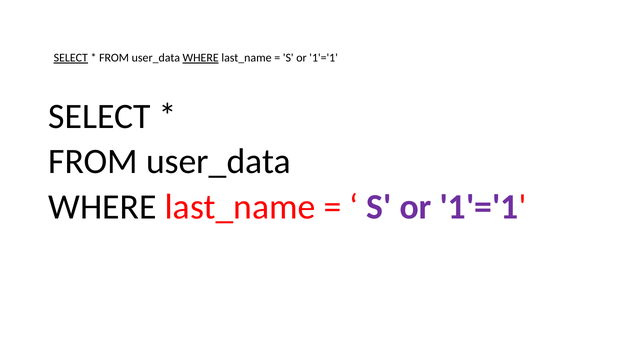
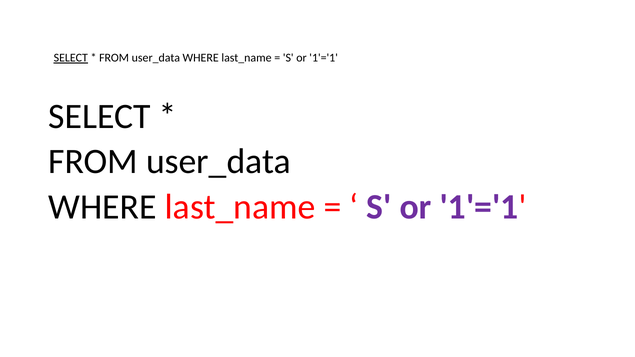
WHERE underline: present -> none (201, 58)
